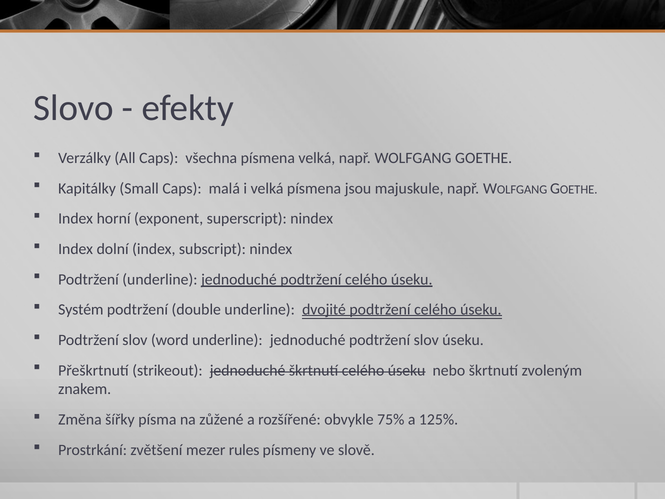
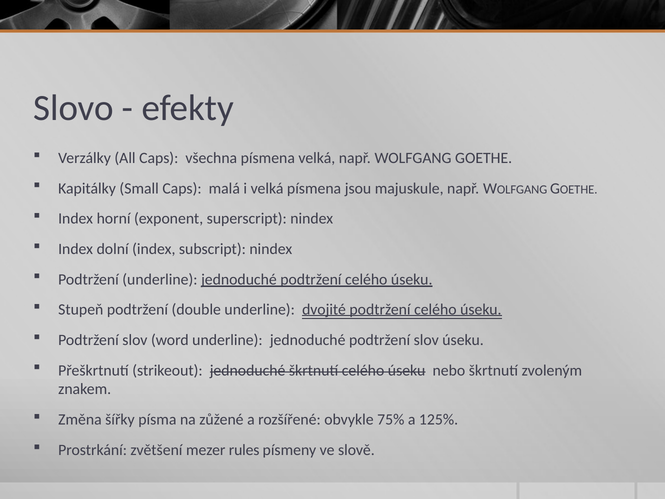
Systém: Systém -> Stupeň (81, 310)
